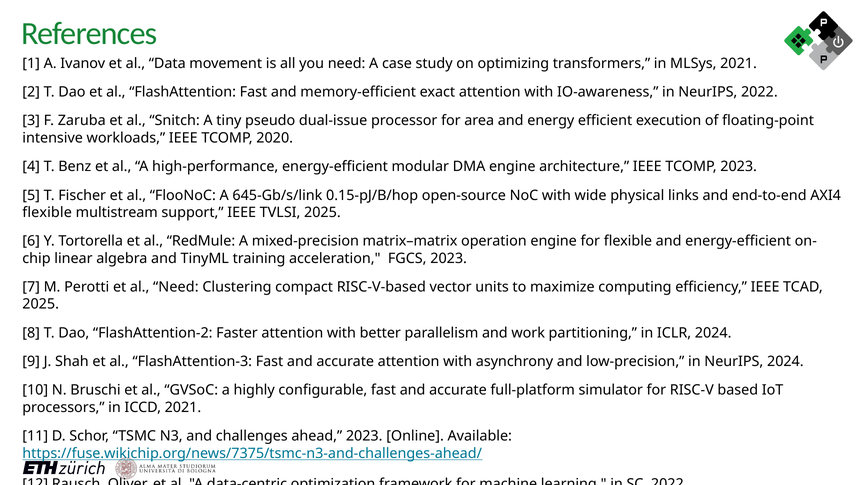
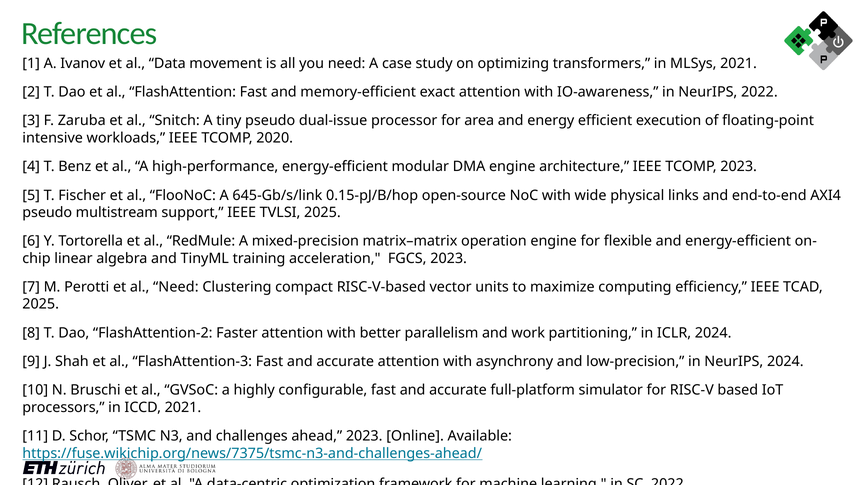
flexible: flexible -> pseudo (47, 213)
